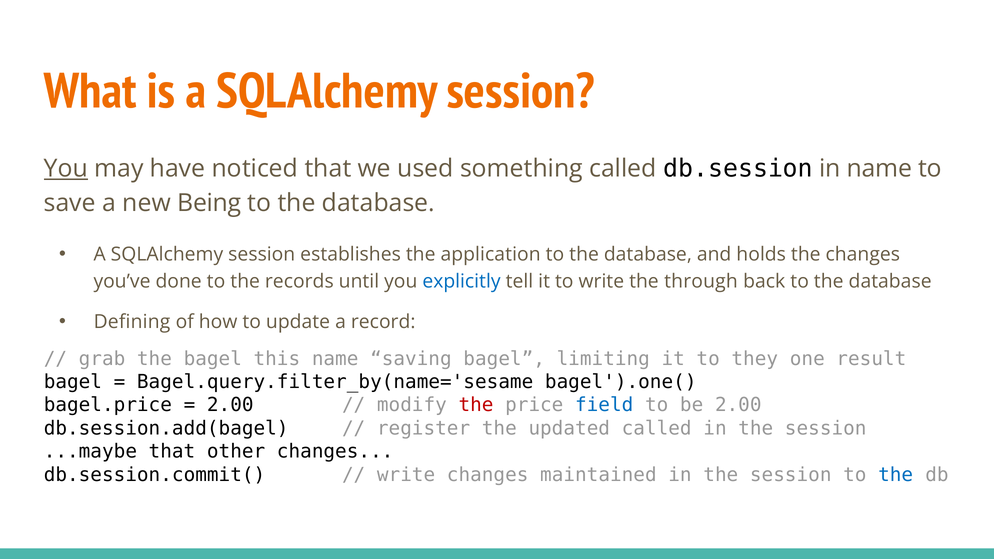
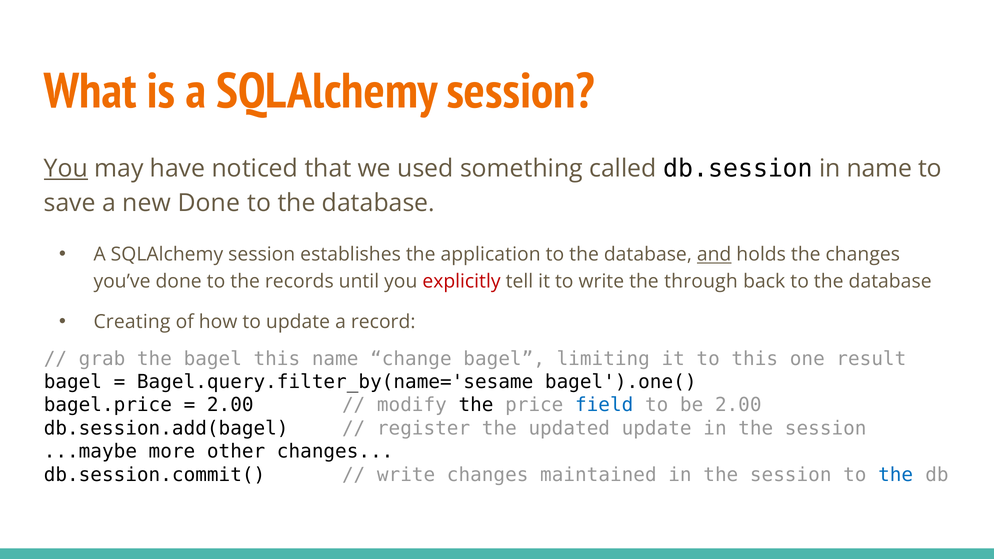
new Being: Being -> Done (209, 203)
and underline: none -> present (714, 255)
explicitly colour: blue -> red (461, 281)
Defining: Defining -> Creating (132, 322)
saving: saving -> change (411, 359)
to they: they -> this (755, 359)
the colour: red -> black (476, 405)
updated called: called -> update (657, 428)
...maybe that: that -> more (172, 452)
